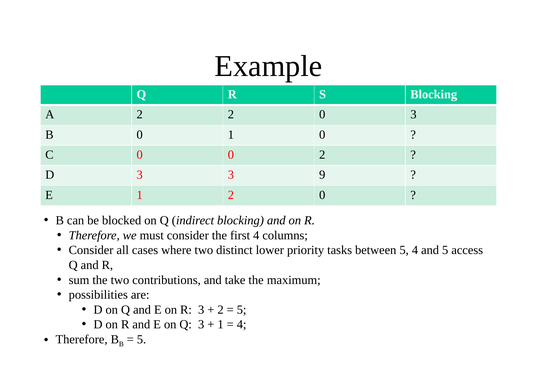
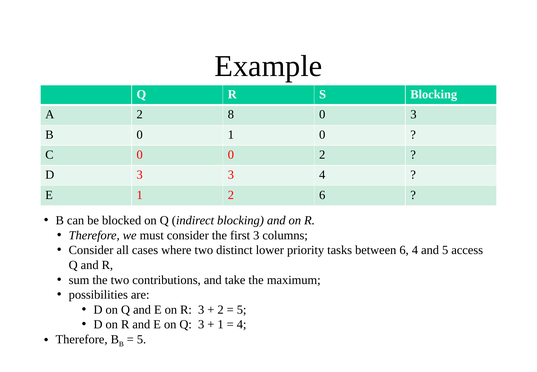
2 2: 2 -> 8 (231, 114)
3 9: 9 -> 4 (322, 175)
1 2 0: 0 -> 6 (322, 195)
first 4: 4 -> 3 (256, 235)
between 5: 5 -> 6 (404, 250)
